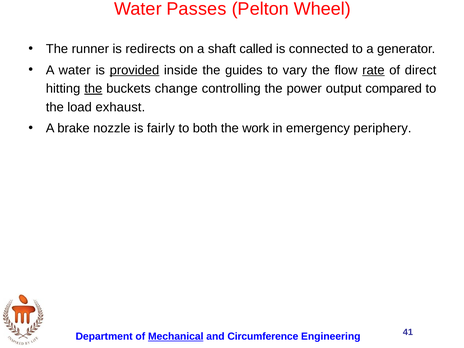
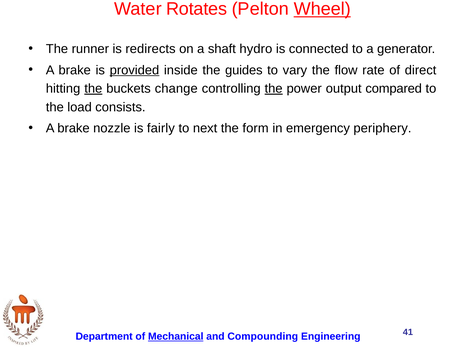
Passes: Passes -> Rotates (197, 9)
Wheel underline: none -> present (322, 9)
called: called -> hydro (256, 49)
water: water -> brake (75, 70)
rate underline: present -> none (373, 70)
the underline: none -> present (274, 89)
exhaust: exhaust -> consists (120, 107)
both: both -> next (205, 128)
work: work -> form (256, 128)
Circumference: Circumference -> Compounding (263, 337)
